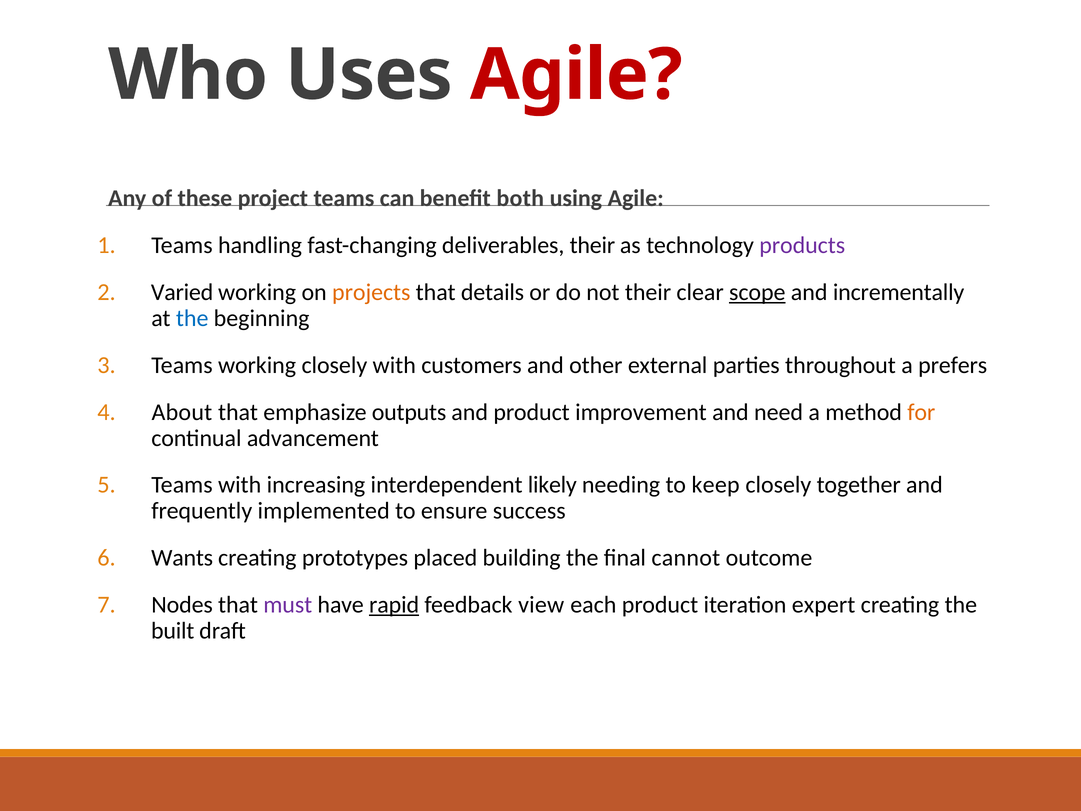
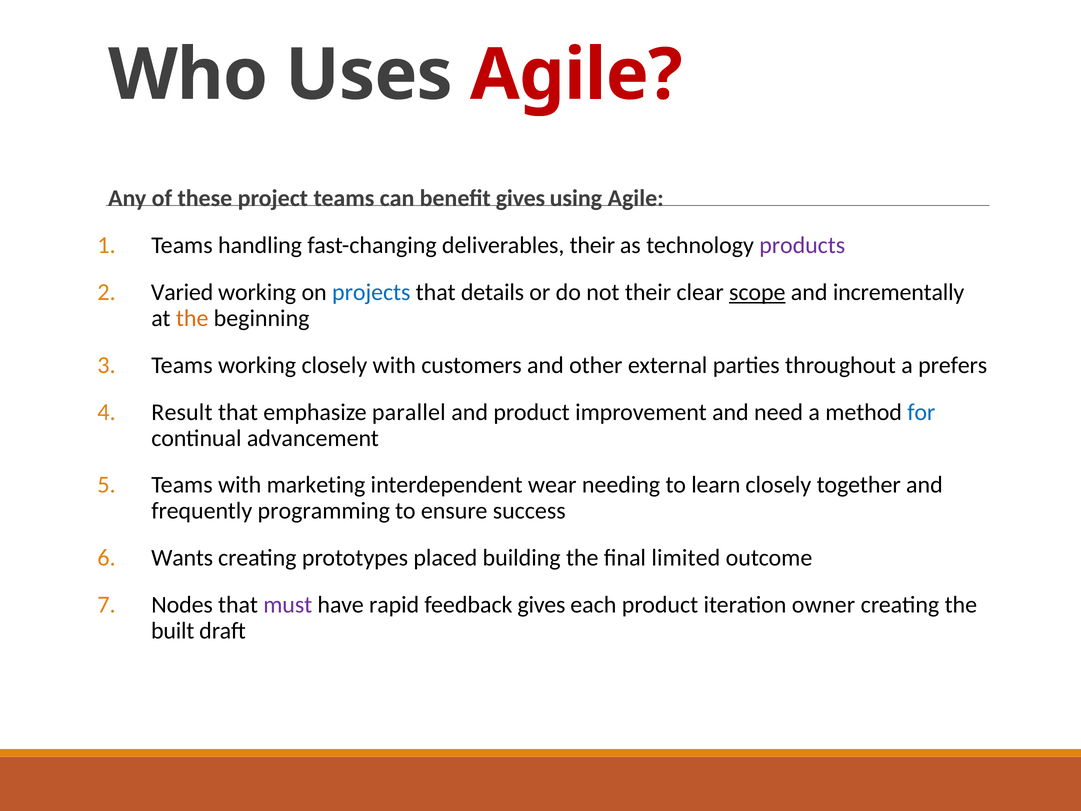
benefit both: both -> gives (520, 198)
projects colour: orange -> blue (371, 292)
the colour: blue -> orange (192, 318)
About: About -> Result (182, 412)
outputs: outputs -> parallel (409, 412)
for colour: orange -> blue (921, 412)
increasing: increasing -> marketing (316, 485)
likely: likely -> wear (552, 485)
keep: keep -> learn (716, 485)
implemented: implemented -> programming (324, 511)
cannot: cannot -> limited (686, 558)
rapid underline: present -> none (394, 605)
feedback view: view -> gives (541, 605)
expert: expert -> owner (824, 605)
